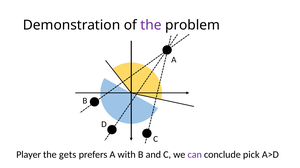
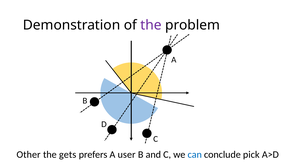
Player: Player -> Other (29, 155)
with: with -> user (127, 155)
can colour: purple -> blue (195, 155)
